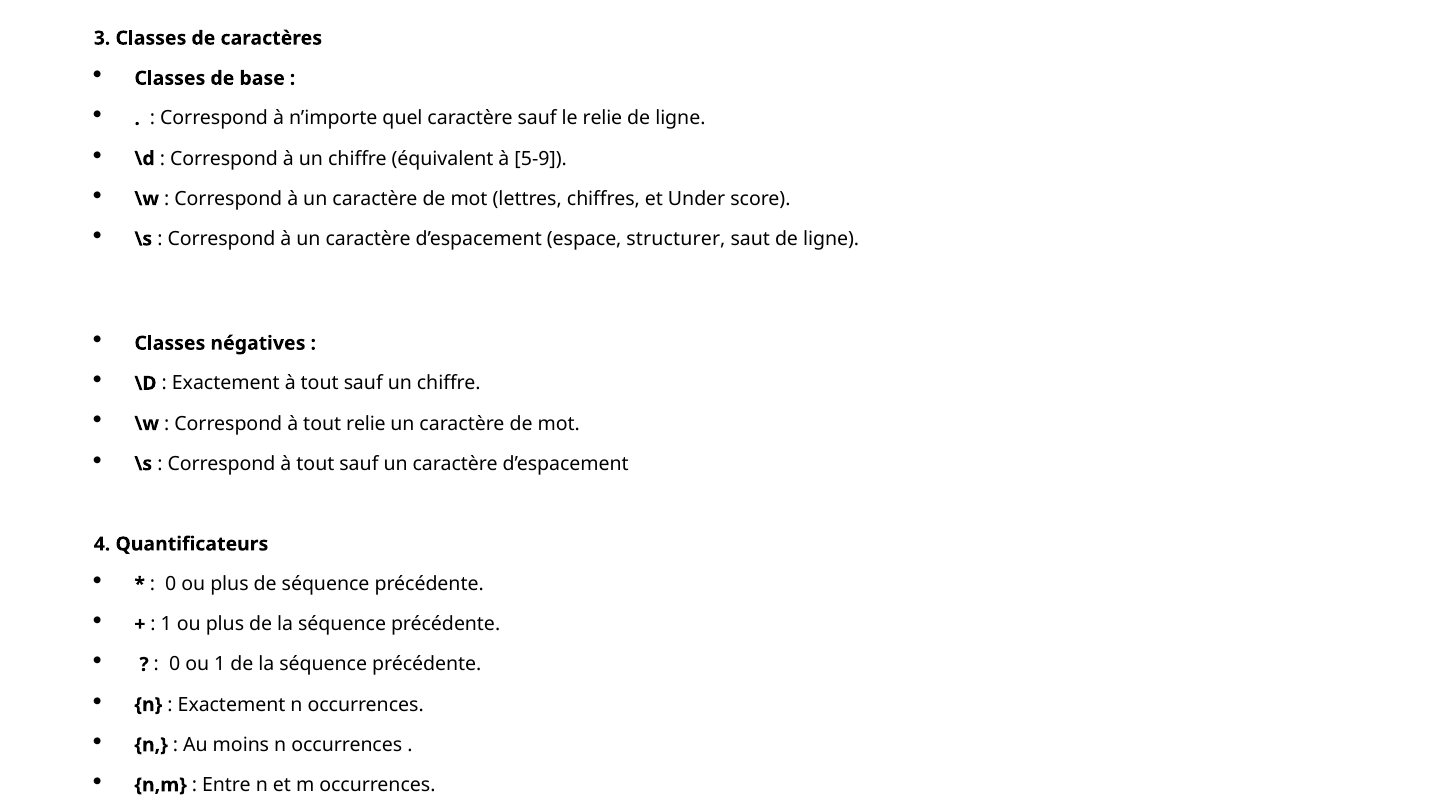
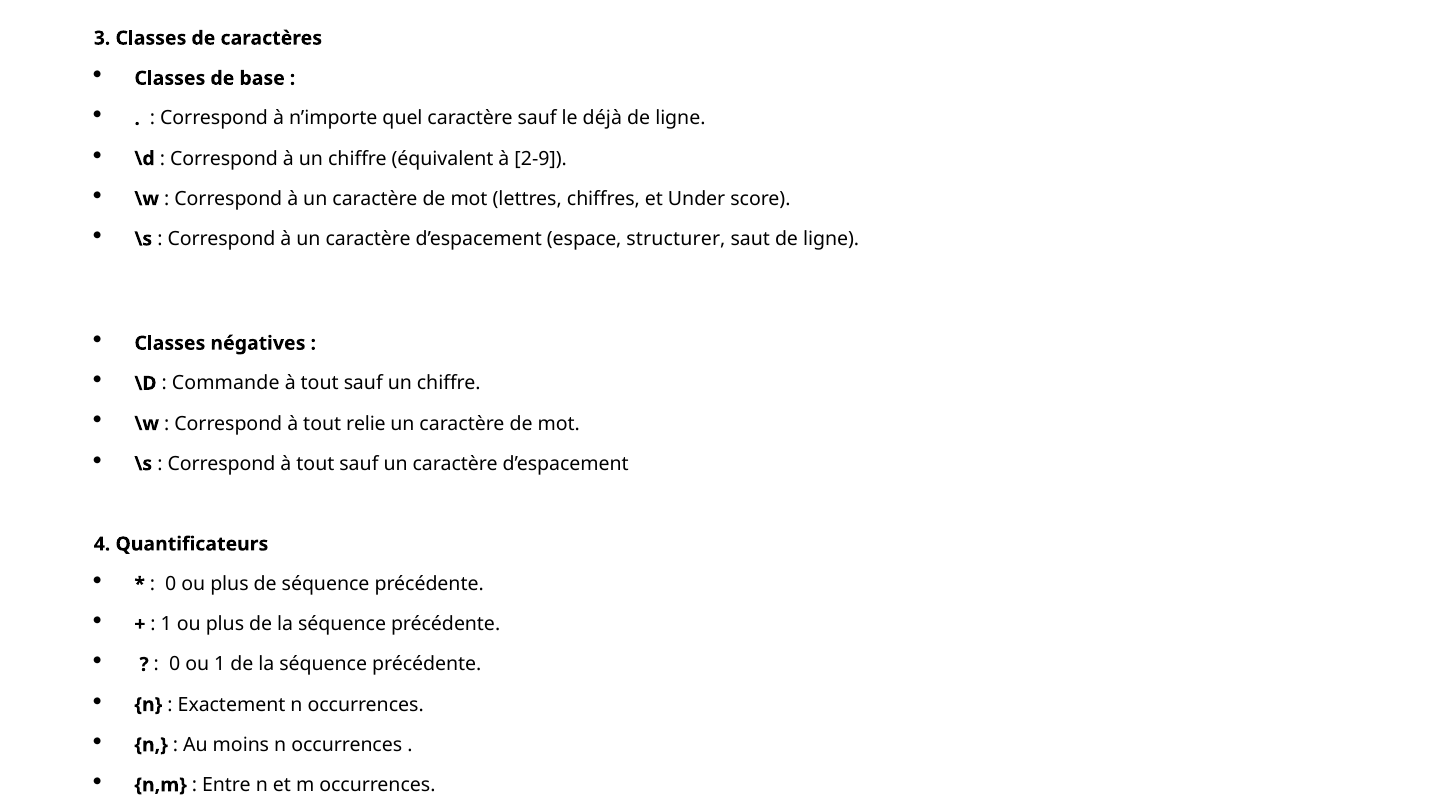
le relie: relie -> déjà (602, 118)
5-9: 5-9 -> 2-9 (541, 159)
Exactement: Exactement -> Commande (226, 383)
